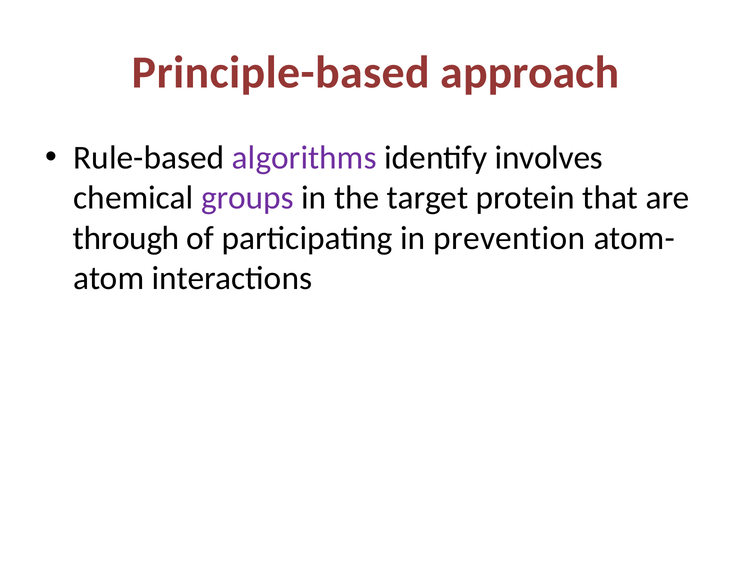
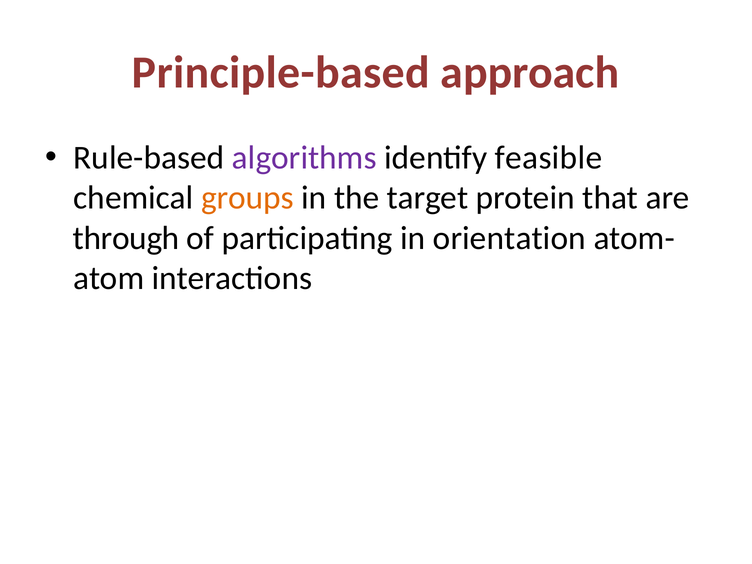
involves: involves -> feasible (549, 158)
groups colour: purple -> orange (247, 198)
prevention: prevention -> orientation (509, 238)
